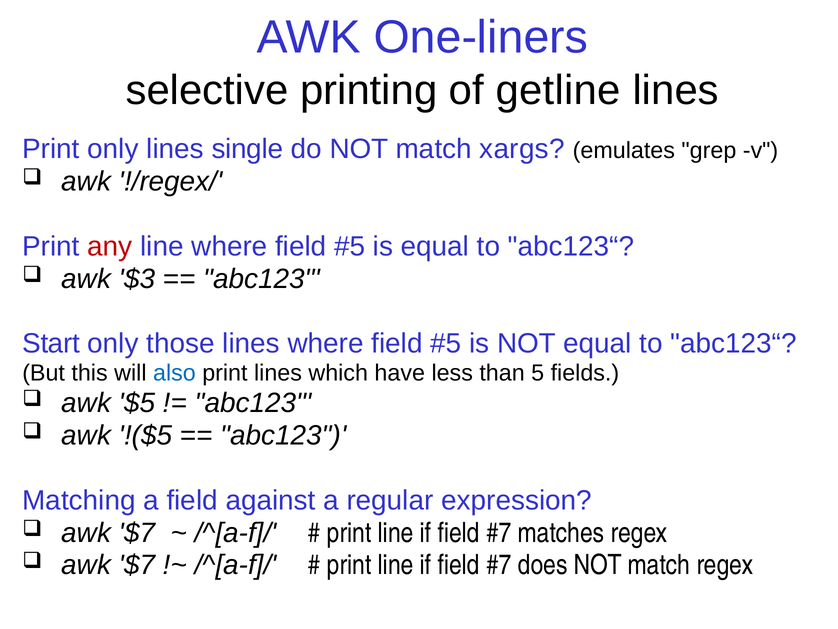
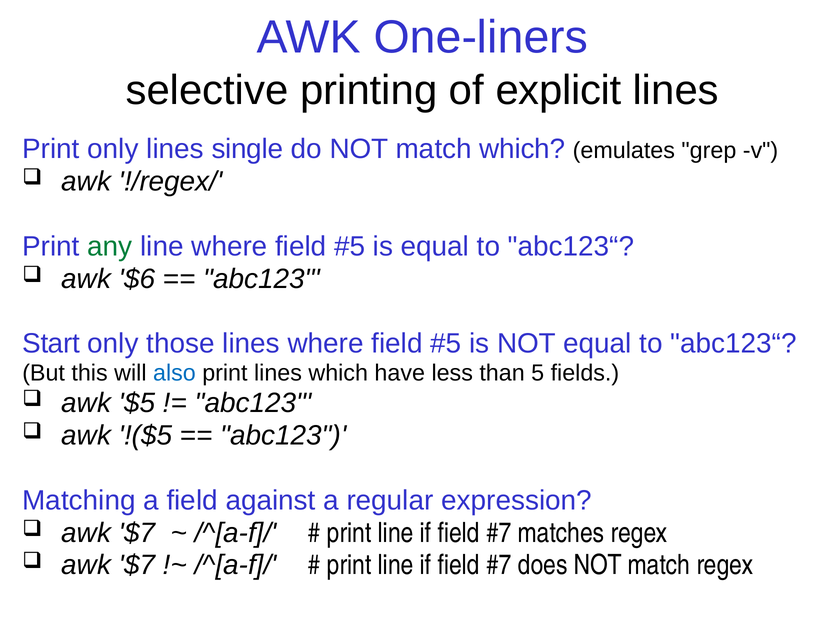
getline: getline -> explicit (558, 90)
match xargs: xargs -> which (522, 149)
any colour: red -> green (110, 246)
$3: $3 -> $6 (137, 279)
